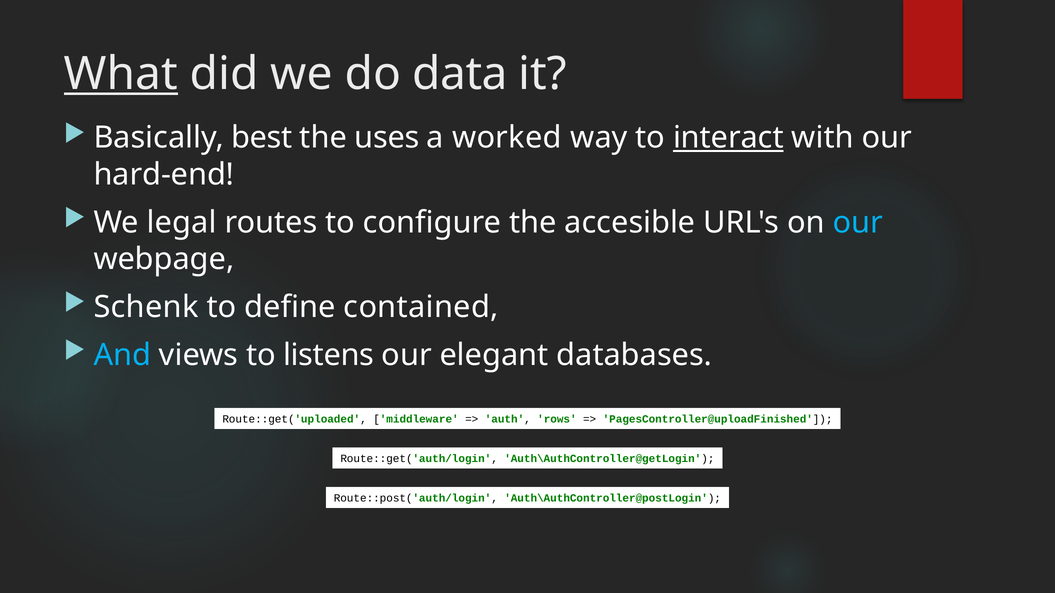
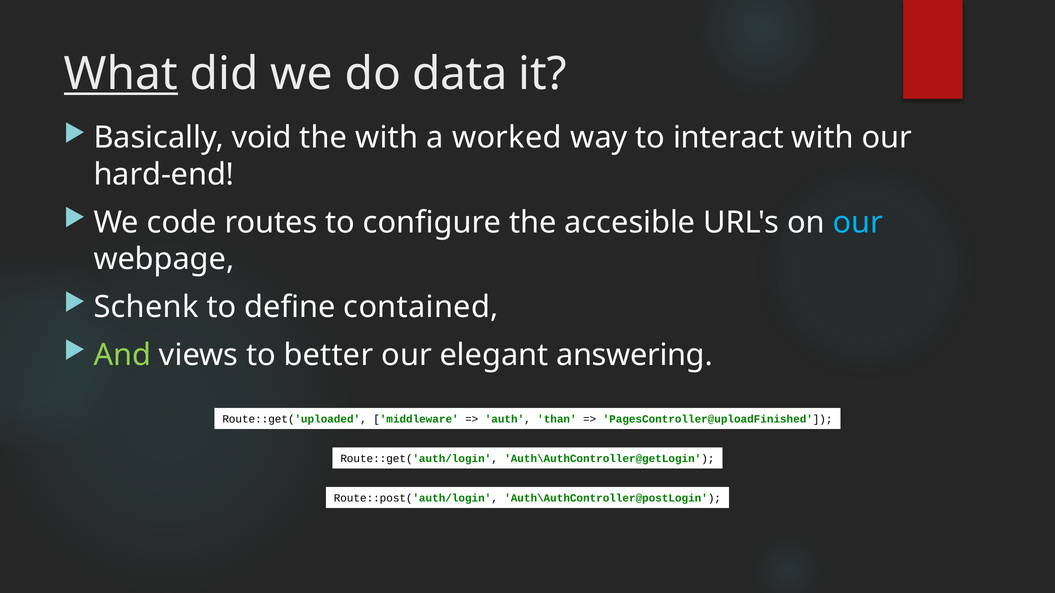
best: best -> void (262, 138)
the uses: uses -> with (387, 138)
interact underline: present -> none (728, 138)
legal: legal -> code (182, 223)
And colour: light blue -> light green (122, 355)
listens: listens -> better (328, 355)
databases: databases -> answering (634, 355)
rows: rows -> than (557, 419)
